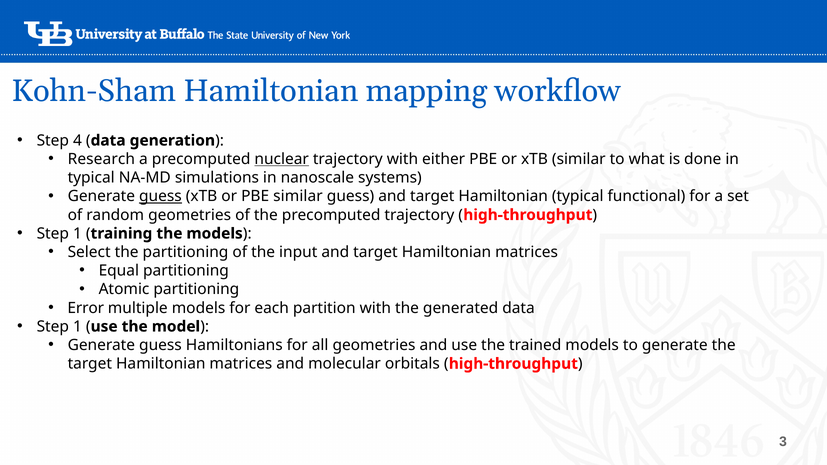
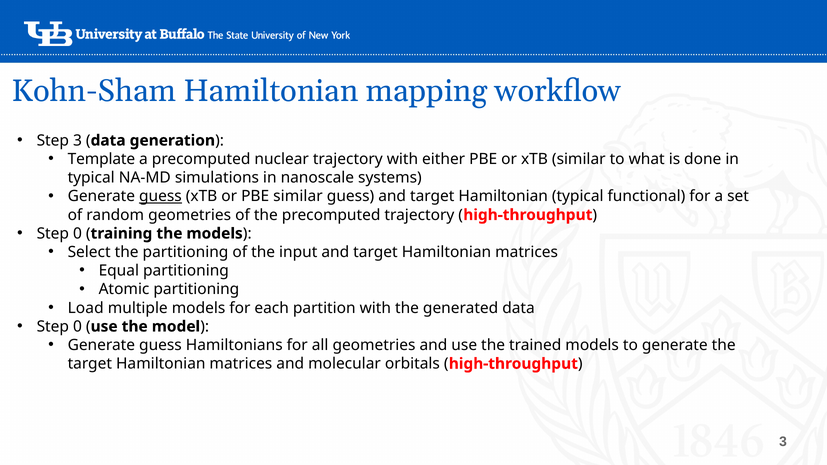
Step 4: 4 -> 3 (77, 141)
Research: Research -> Template (101, 159)
nuclear underline: present -> none (282, 159)
1: 1 -> 0 (77, 234)
Error: Error -> Load (86, 308)
1: 1 -> 0 (77, 327)
